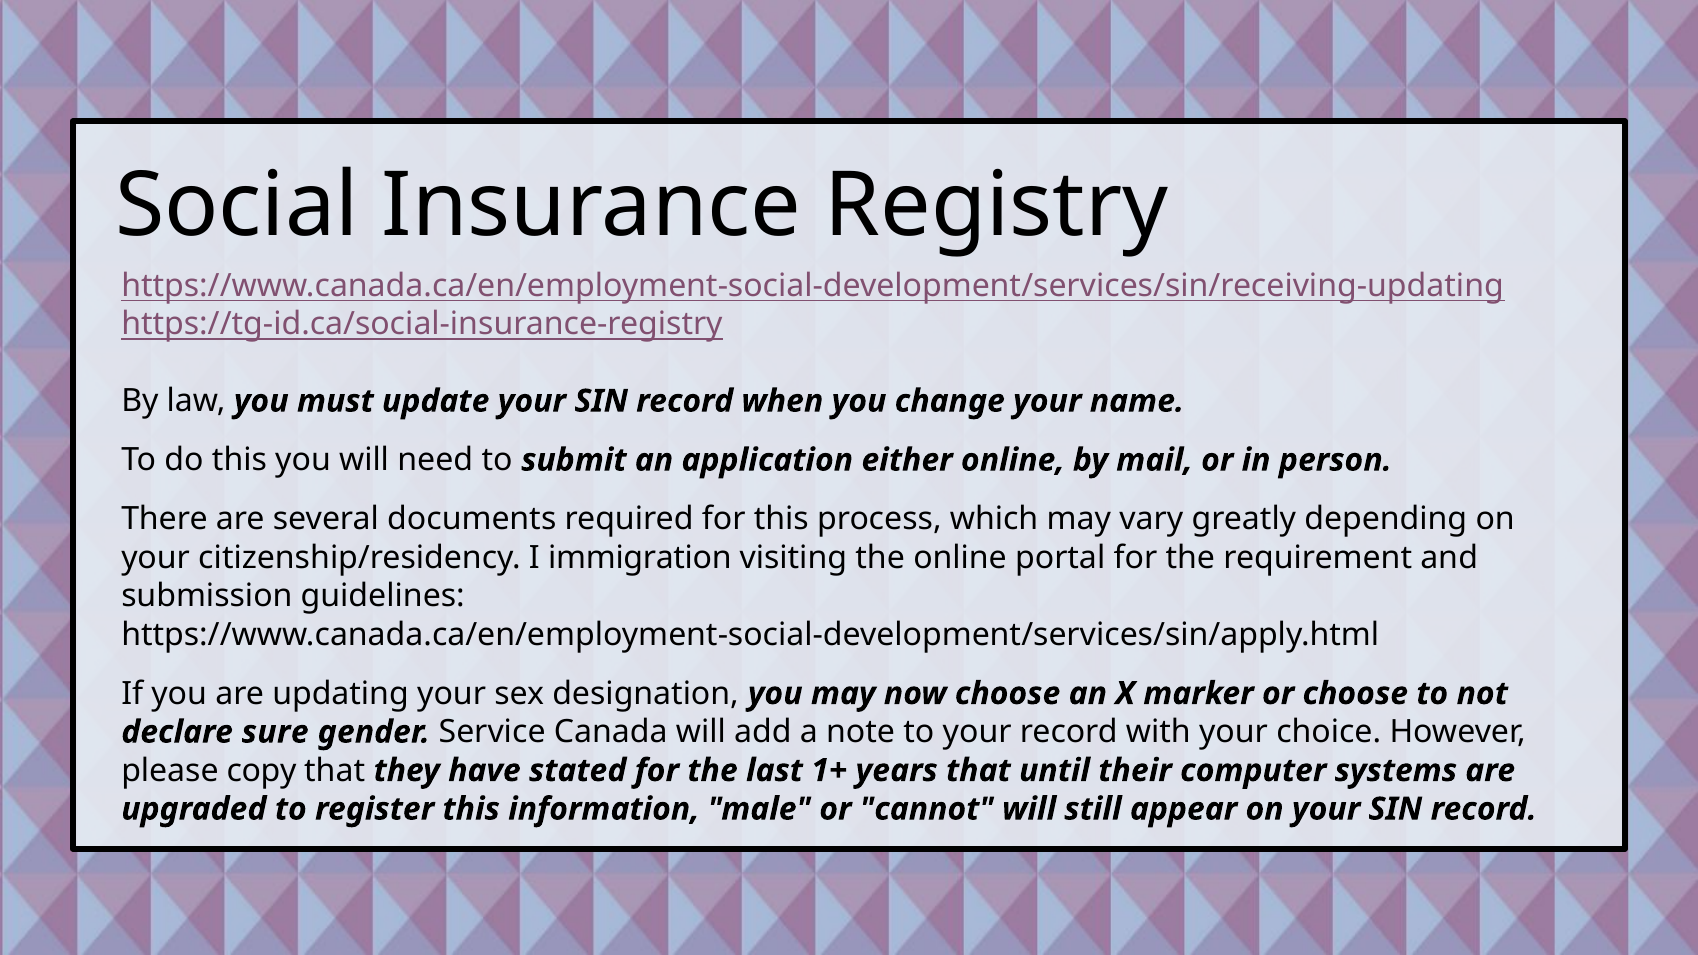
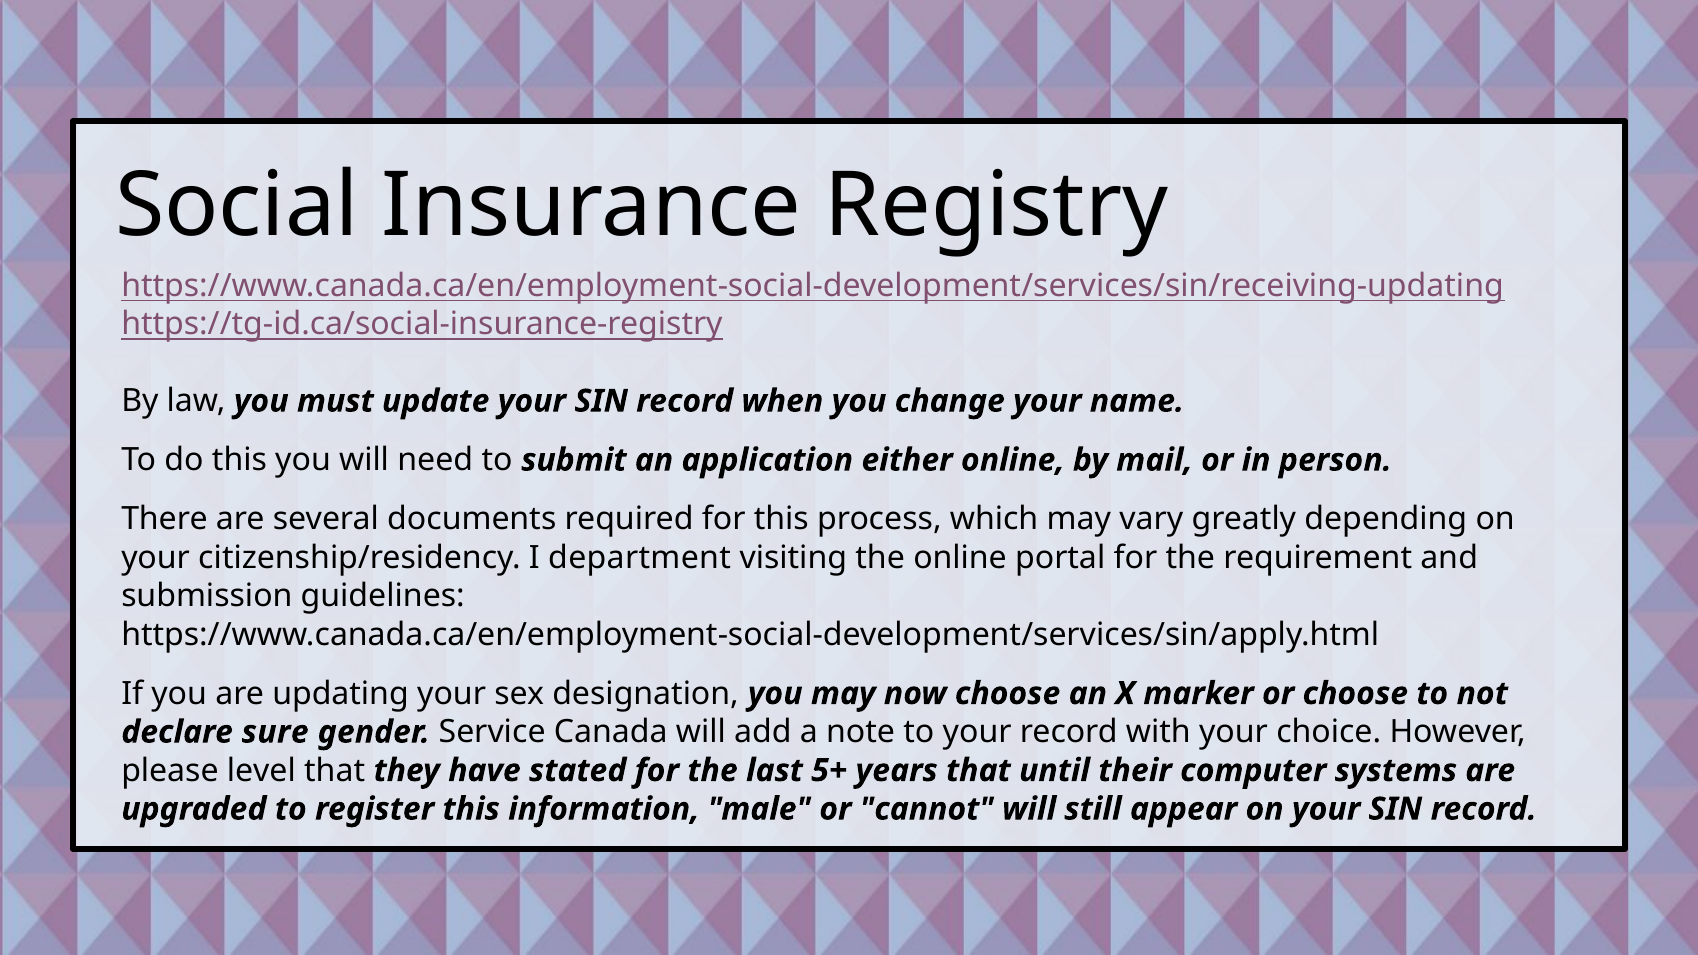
immigration: immigration -> department (640, 558)
copy: copy -> level (261, 771)
1+: 1+ -> 5+ (829, 771)
